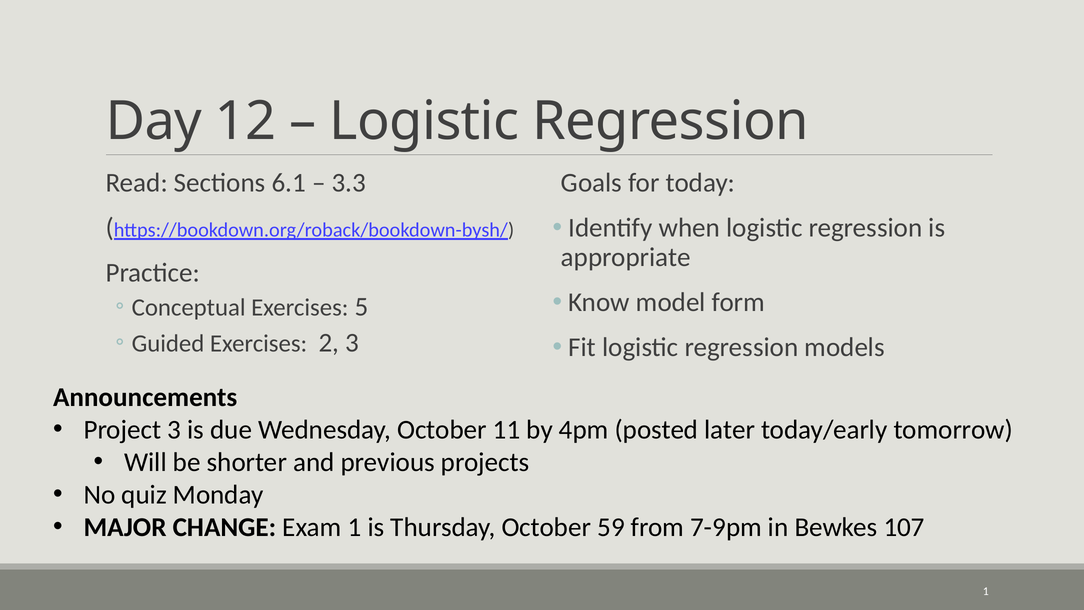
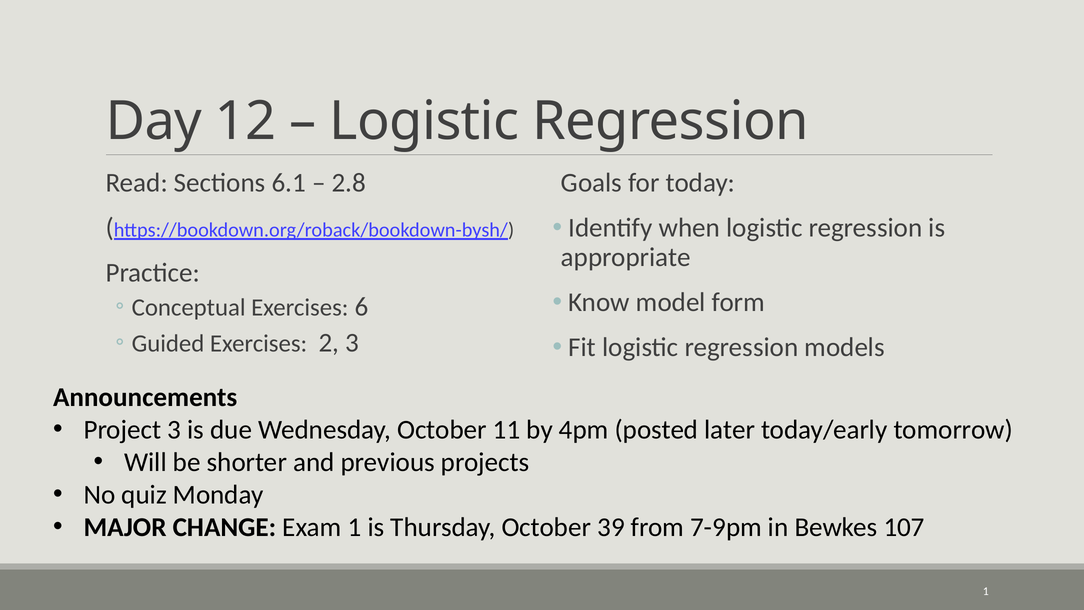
3.3: 3.3 -> 2.8 (349, 183)
5: 5 -> 6 (361, 307)
59: 59 -> 39 (611, 527)
